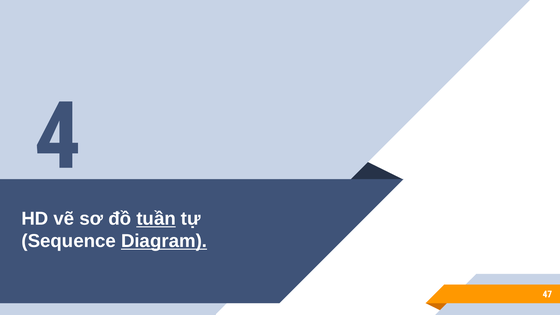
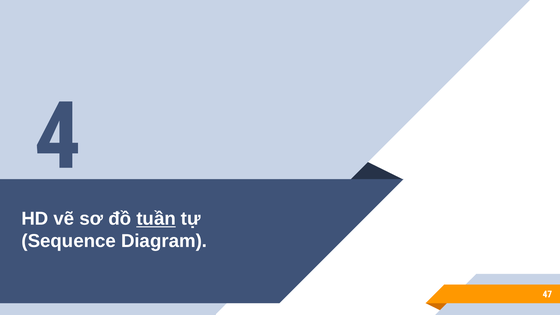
Diagram underline: present -> none (164, 241)
